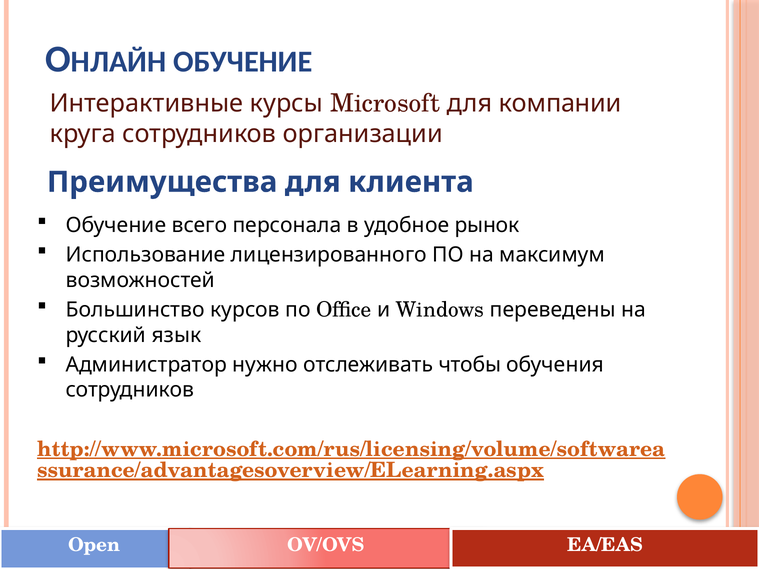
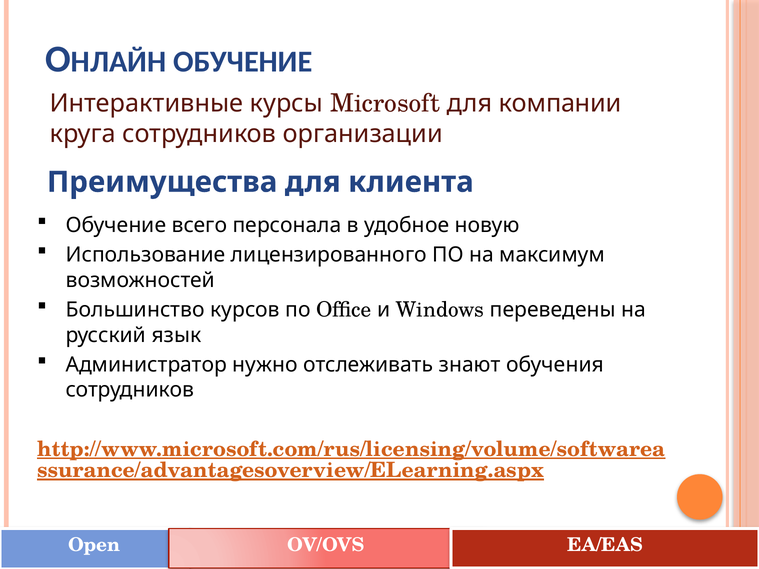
рынок: рынок -> новую (487, 225)
чтобы: чтобы -> знают (470, 365)
